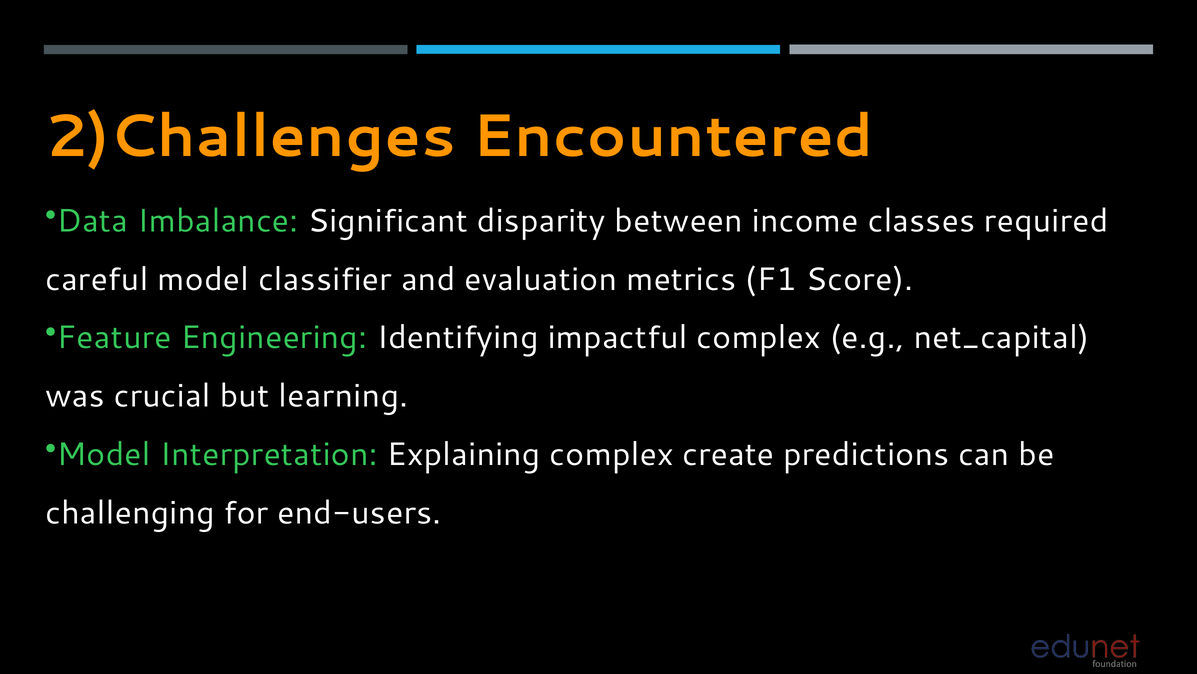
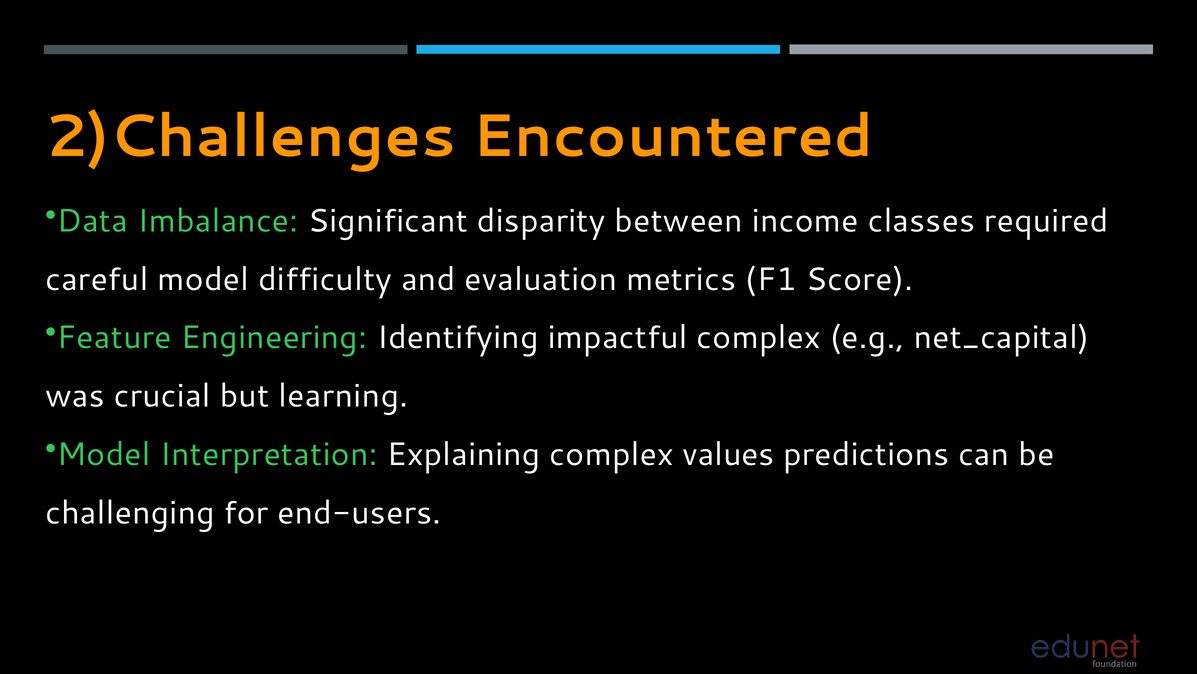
classifier: classifier -> difficulty (325, 279)
create: create -> values (728, 454)
